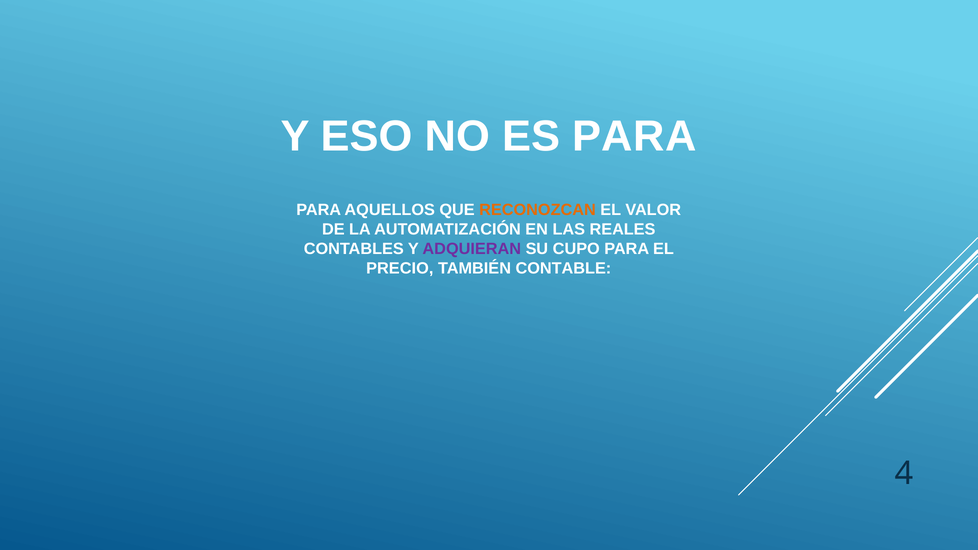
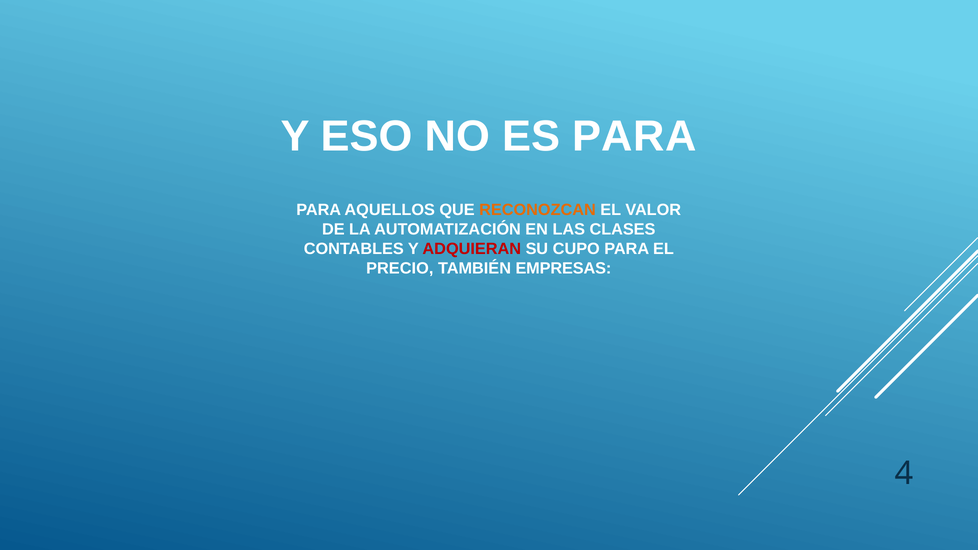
REALES: REALES -> CLASES (622, 230)
ADQUIERAN colour: purple -> red (472, 249)
CONTABLE: CONTABLE -> EMPRESAS (563, 269)
